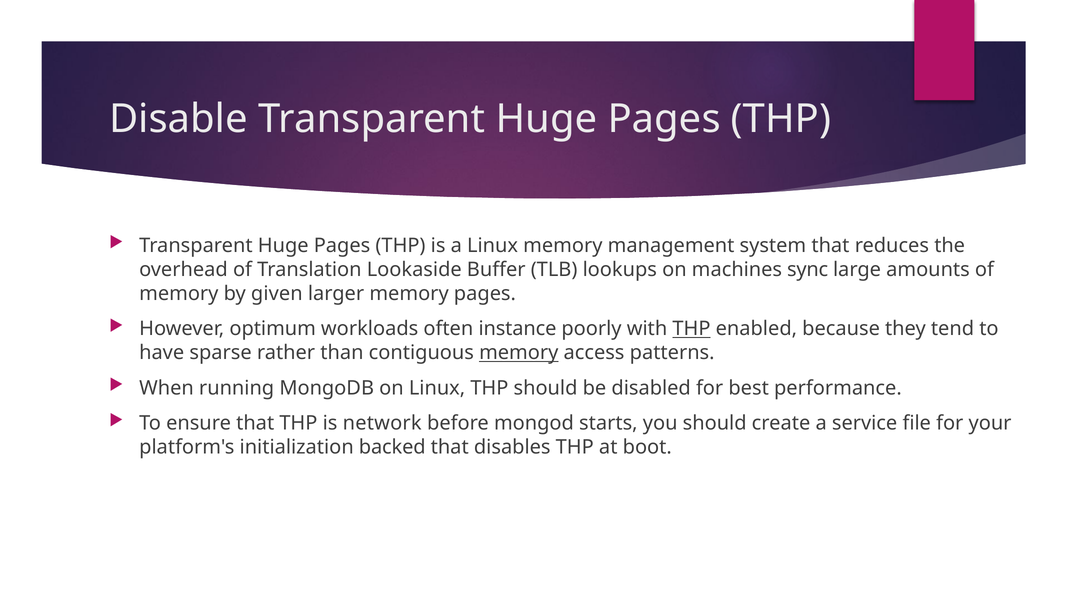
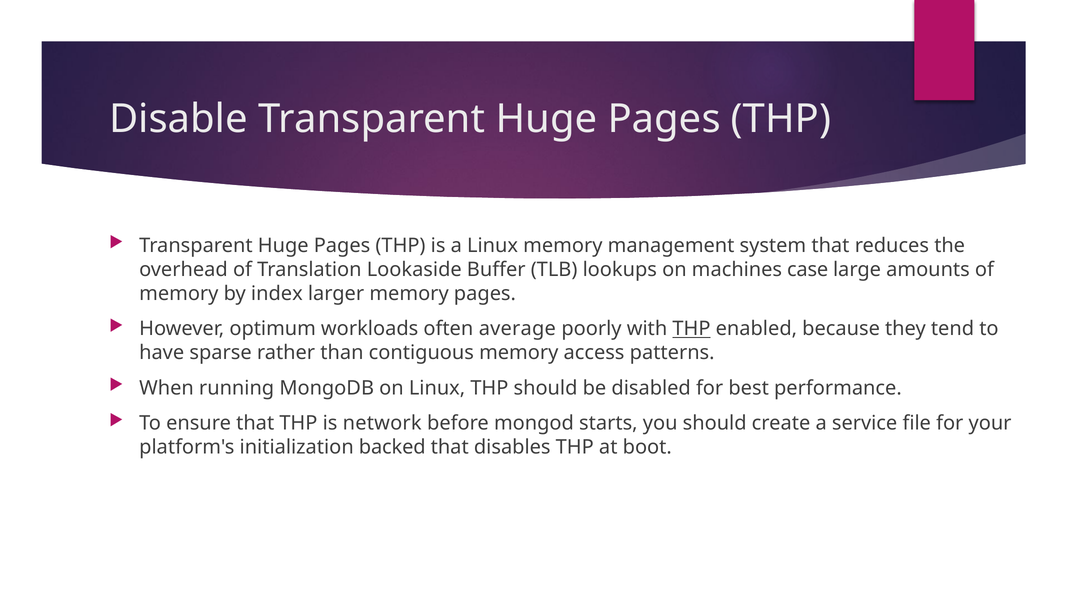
sync: sync -> case (808, 270)
given: given -> index (277, 294)
instance: instance -> average (517, 329)
memory underline: present -> none (519, 353)
